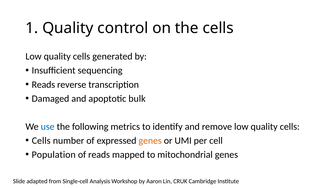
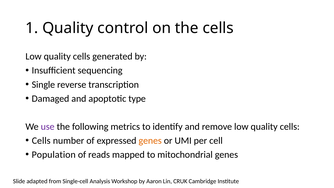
Reads: Reads -> Single (43, 84)
bulk: bulk -> type (137, 98)
use colour: blue -> purple (48, 126)
